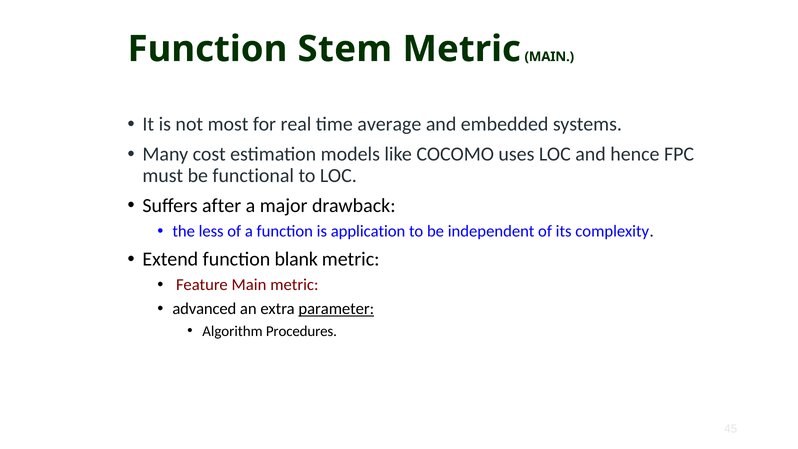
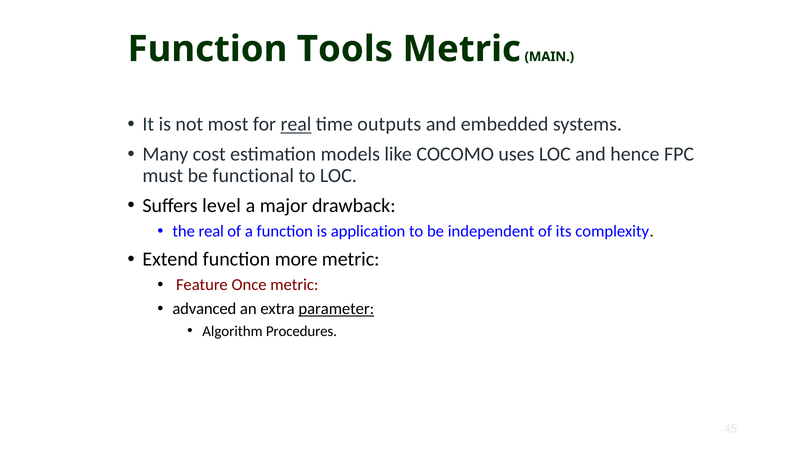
Stem: Stem -> Tools (345, 49)
real underline: none -> present (296, 124)
average: average -> outputs (389, 124)
after: after -> level (222, 206)
the less: less -> real (211, 231)
blank: blank -> more (296, 259)
Feature Main: Main -> Once (249, 285)
